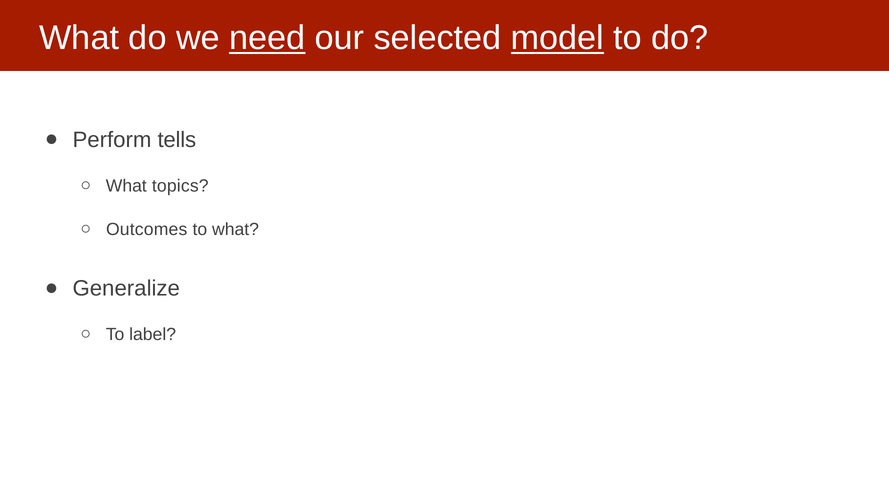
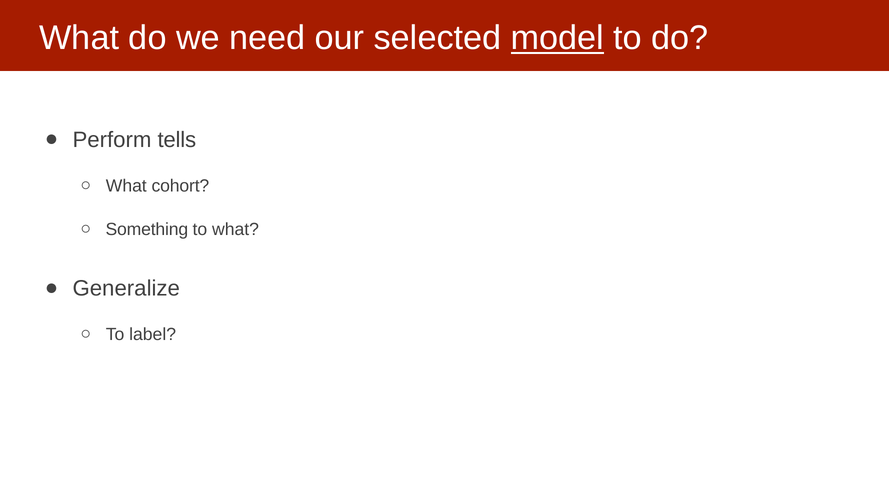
need underline: present -> none (267, 38)
topics: topics -> cohort (180, 186)
Outcomes: Outcomes -> Something (147, 230)
